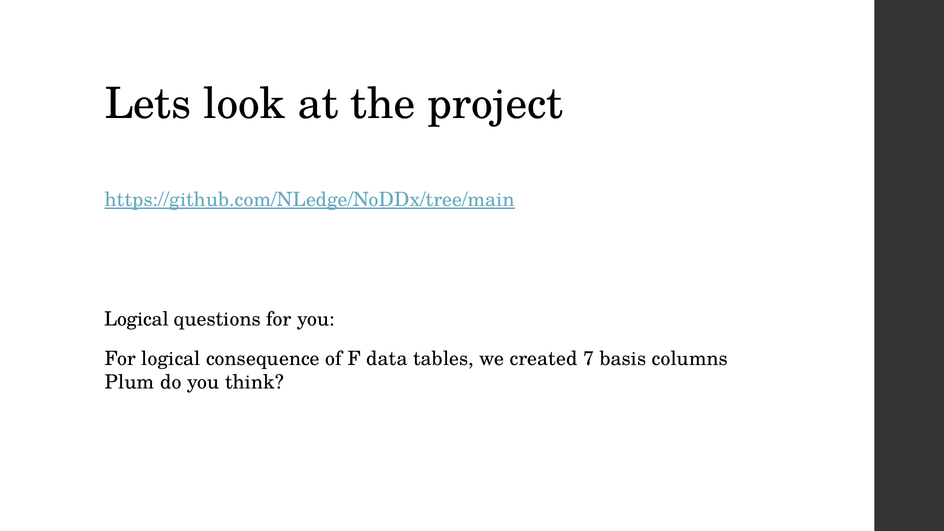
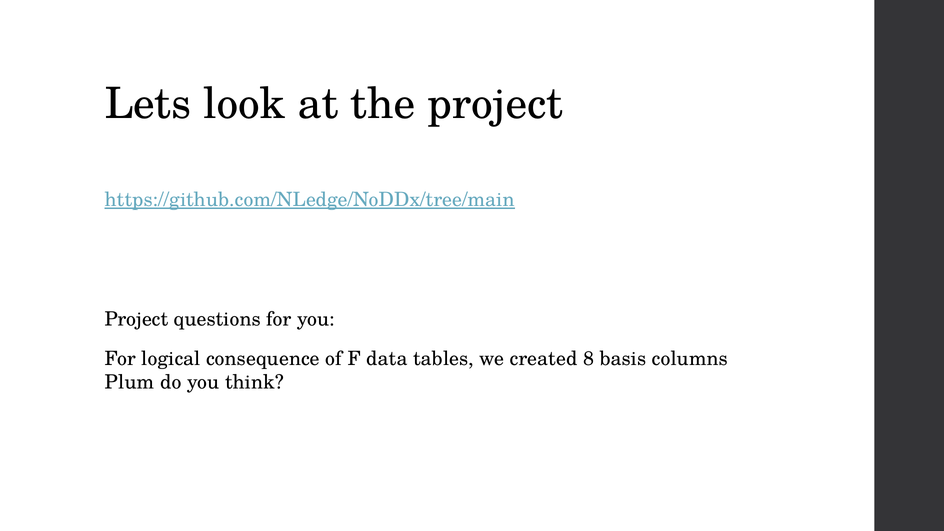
Logical: Logical -> Project (136, 319)
7: 7 -> 8 (589, 359)
